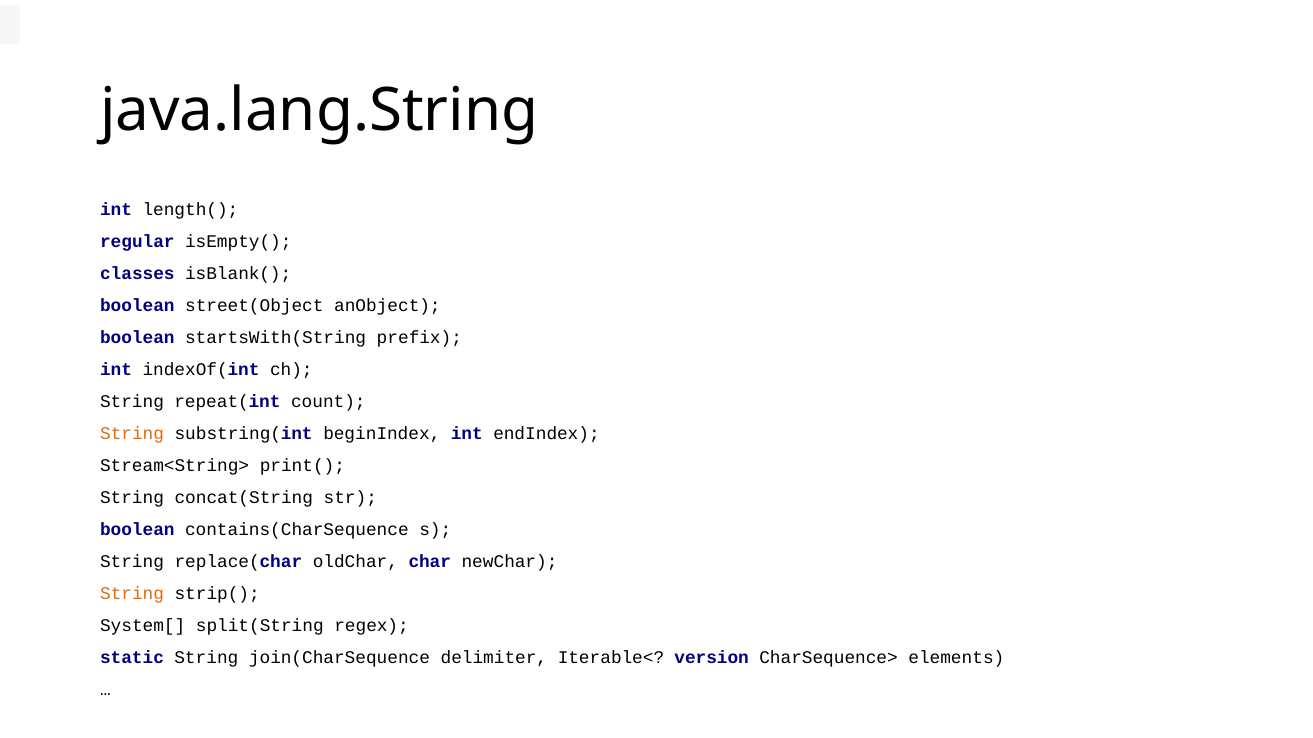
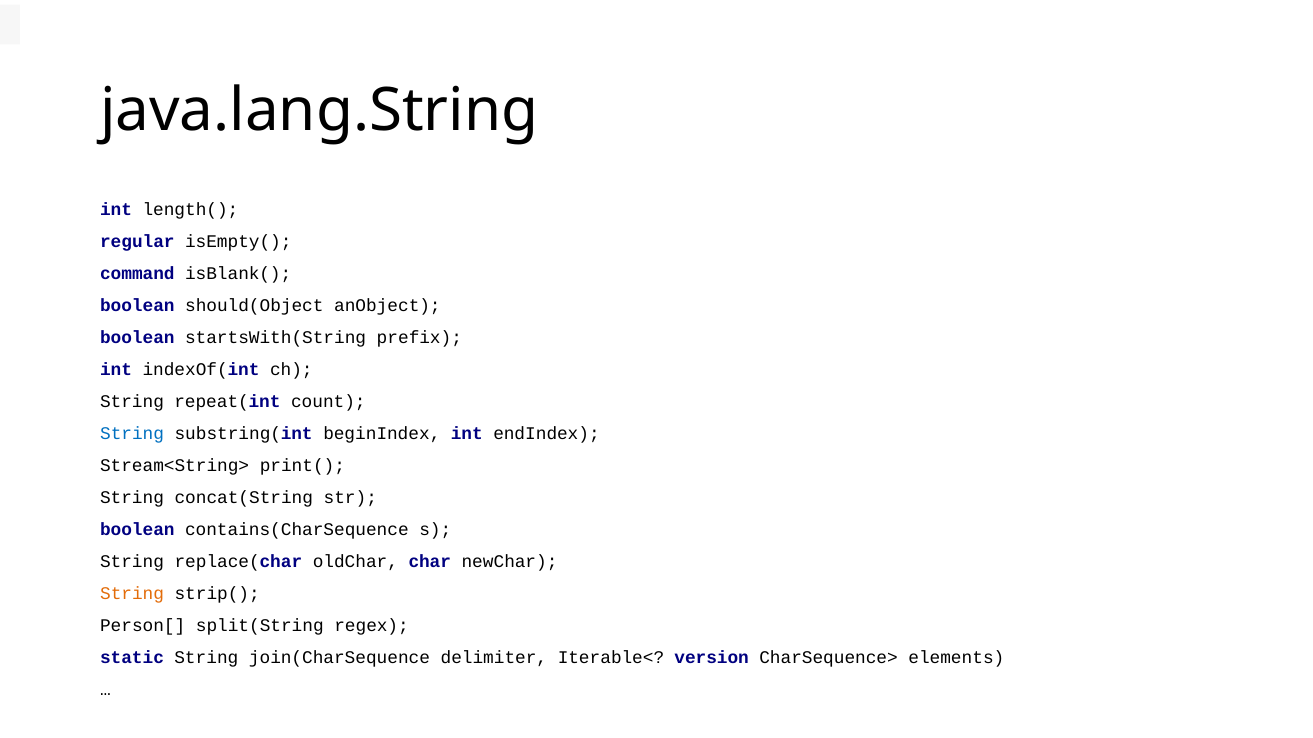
classes: classes -> command (137, 274)
street(Object: street(Object -> should(Object (254, 306)
String colour: orange -> blue (132, 434)
System[: System[ -> Person[ (143, 626)
